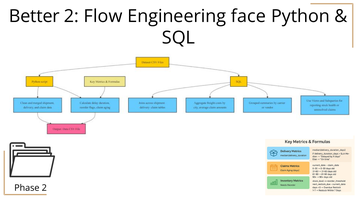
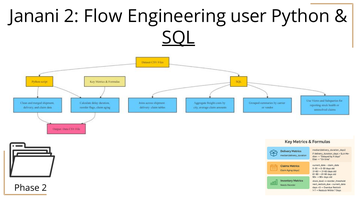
Better: Better -> Janani (34, 16)
face: face -> user (249, 16)
SQL underline: none -> present (179, 38)
